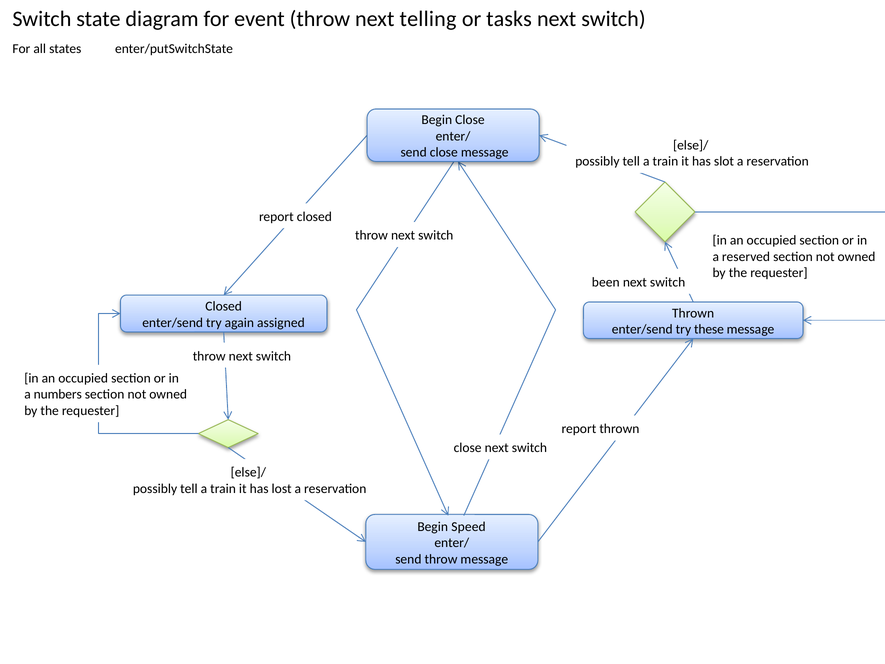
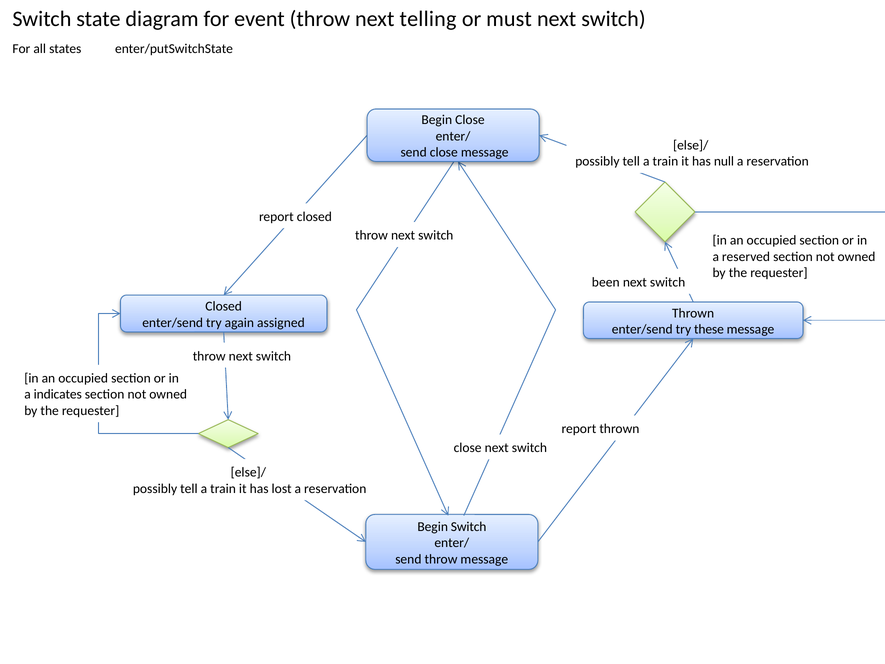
tasks: tasks -> must (509, 19)
slot: slot -> null (724, 161)
numbers: numbers -> indicates (58, 394)
Begin Speed: Speed -> Switch (469, 526)
